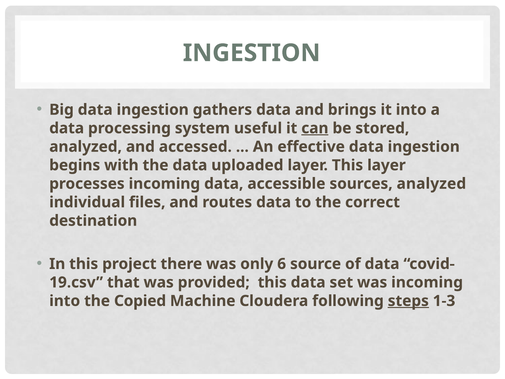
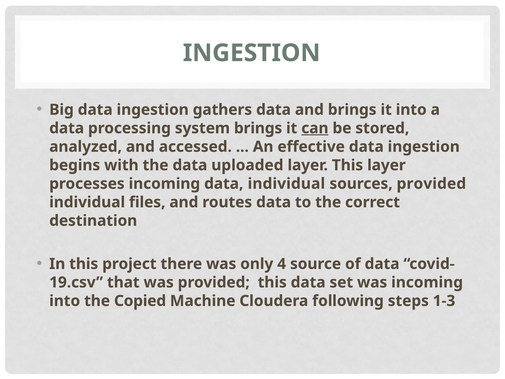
system useful: useful -> brings (258, 128)
data accessible: accessible -> individual (286, 184)
sources analyzed: analyzed -> provided (431, 184)
6: 6 -> 4 (282, 264)
steps underline: present -> none (408, 301)
